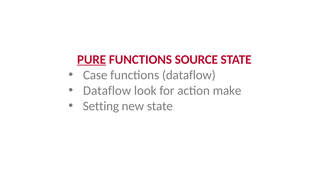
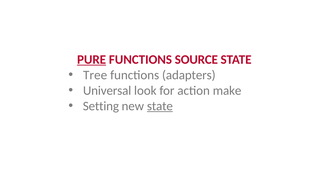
Case: Case -> Tree (95, 75)
functions dataflow: dataflow -> adapters (189, 75)
Dataflow: Dataflow -> Universal (107, 91)
state underline: none -> present (160, 106)
